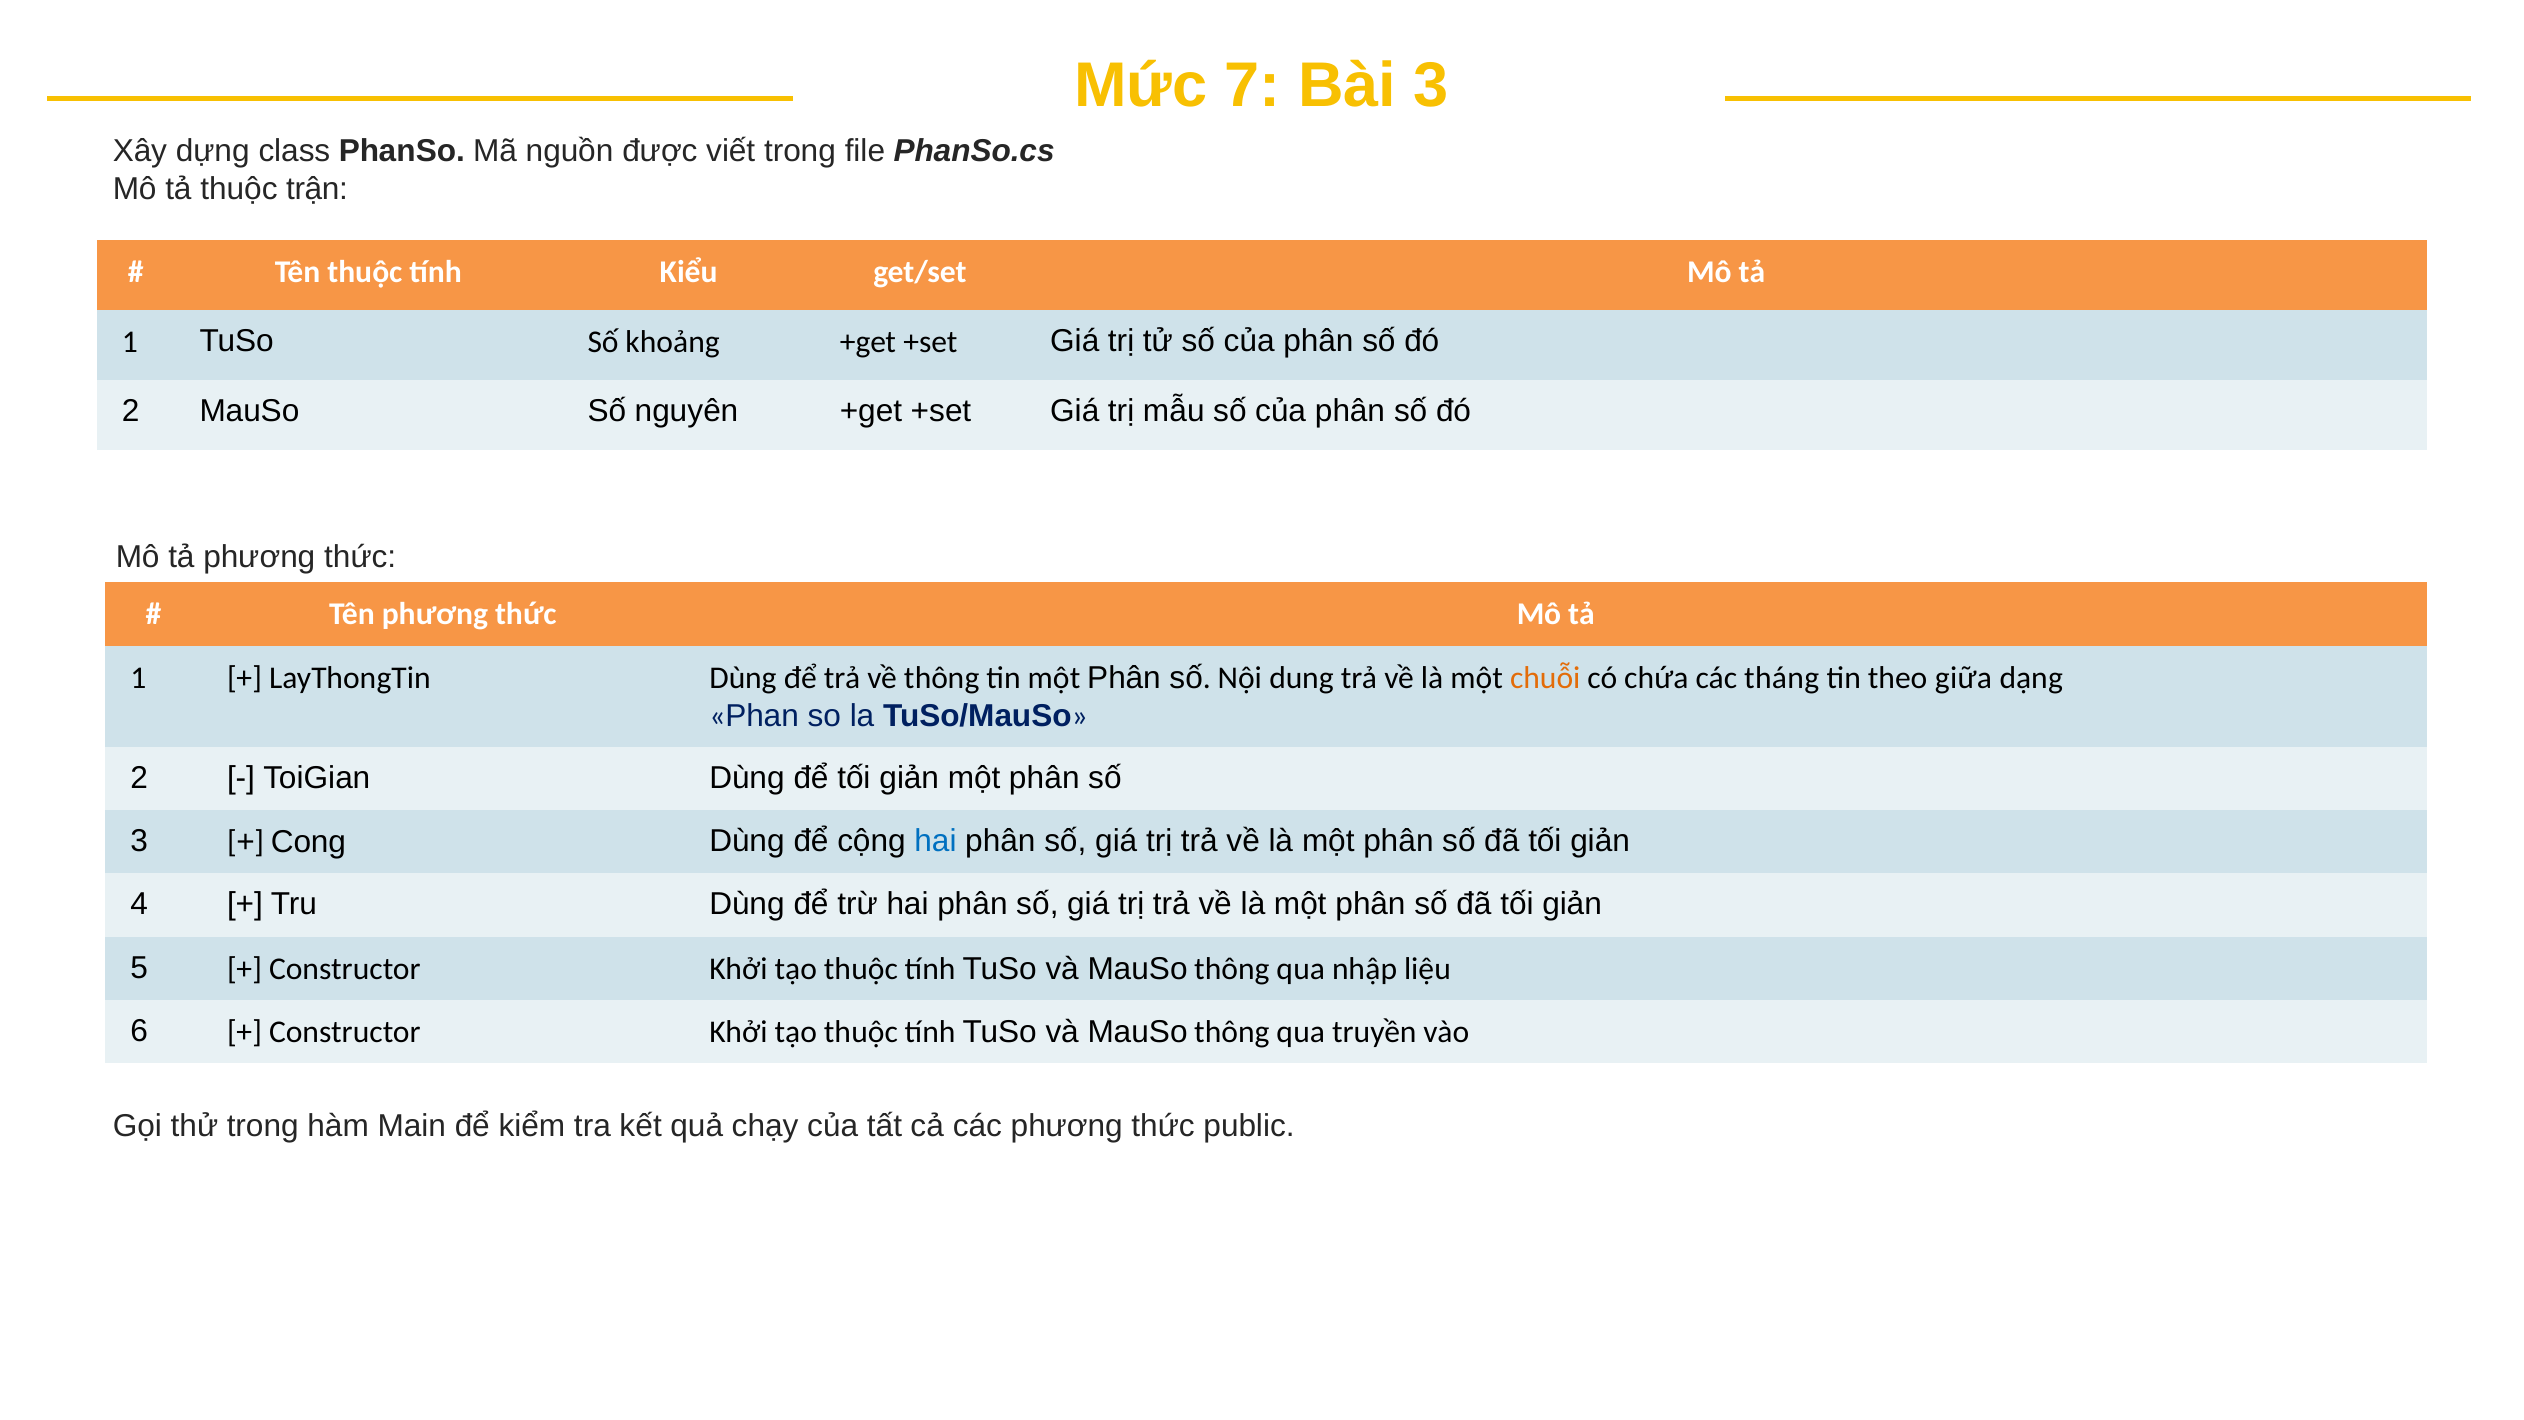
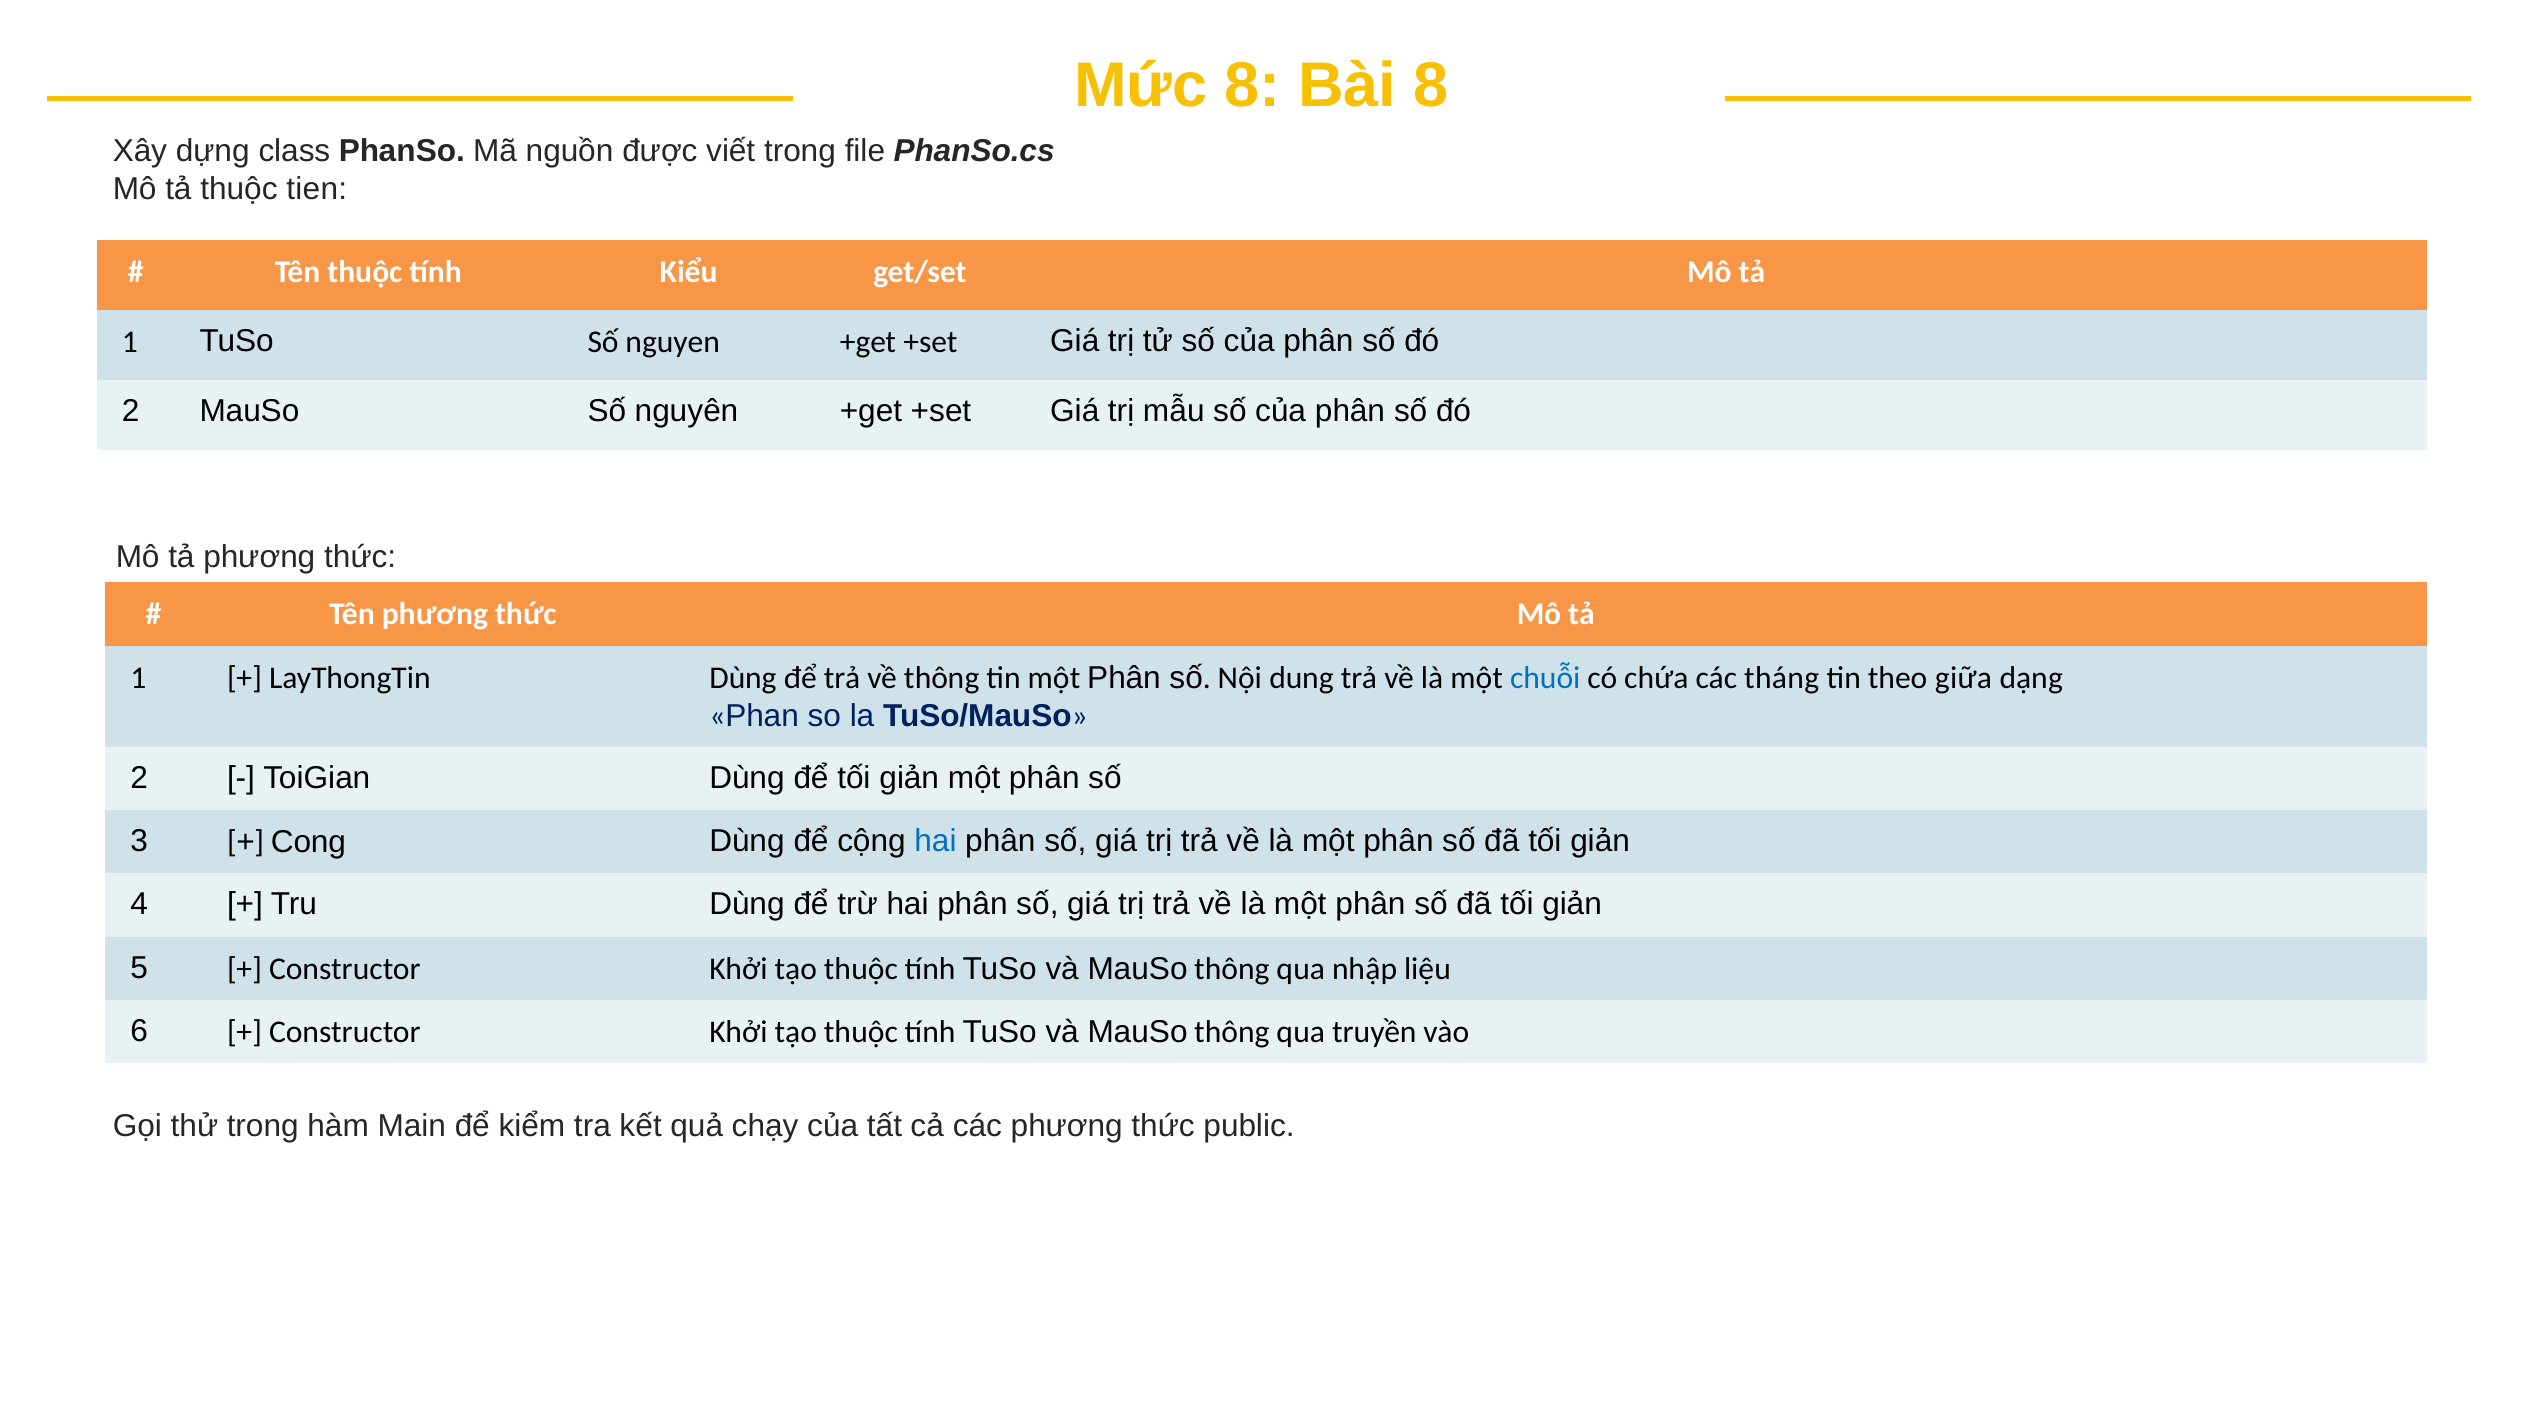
Mức 7: 7 -> 8 (1253, 86)
Bài 3: 3 -> 8 (1431, 86)
trận: trận -> tien (317, 189)
khoảng: khoảng -> nguyen (673, 342)
chuỗi colour: orange -> blue (1545, 678)
